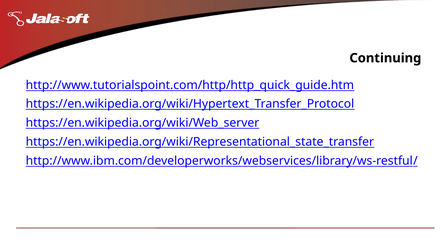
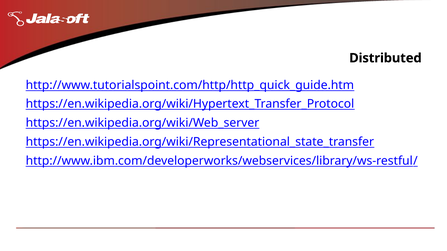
Continuing: Continuing -> Distributed (385, 58)
